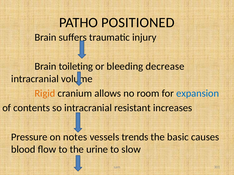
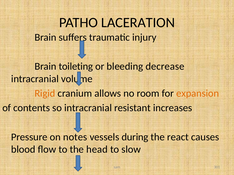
POSITIONED: POSITIONED -> LACERATION (138, 23)
expansion colour: blue -> orange (198, 94)
trends: trends -> during (135, 137)
basic: basic -> react (178, 137)
urine: urine -> head (97, 150)
